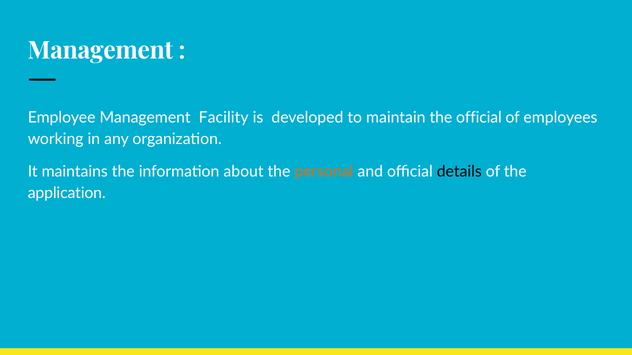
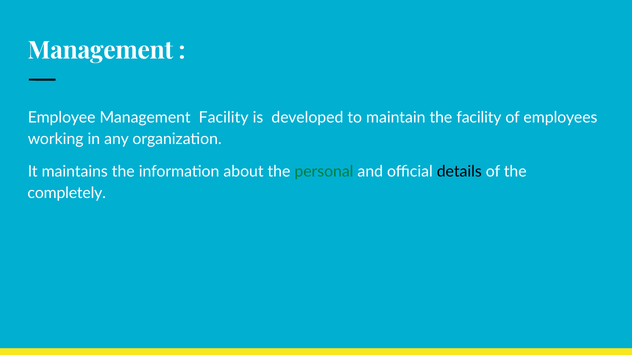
the official: official -> facility (479, 118)
personal colour: orange -> green (324, 172)
application: application -> completely (67, 193)
